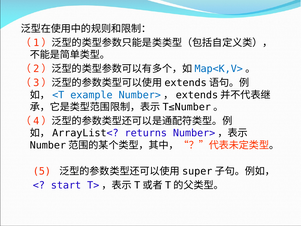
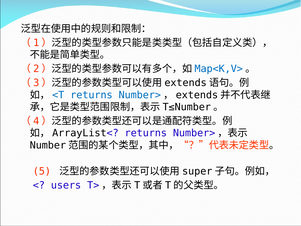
example: example -> returns (91, 95)
start: start -> users (66, 185)
